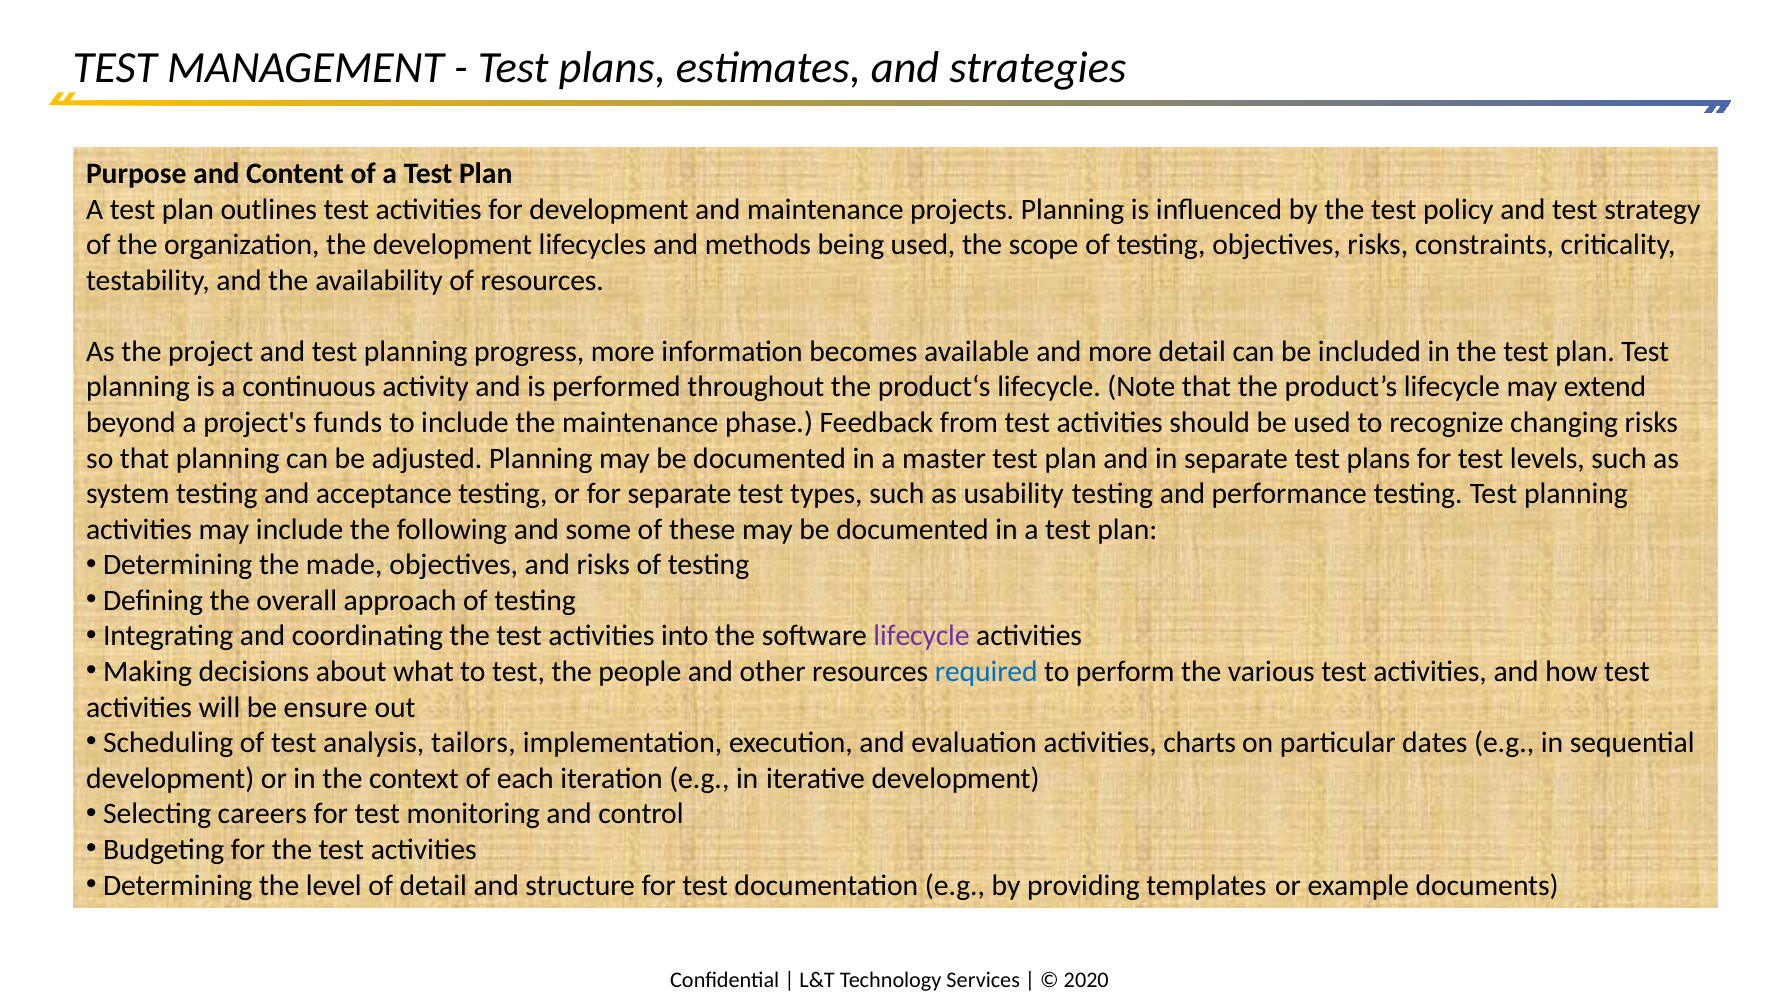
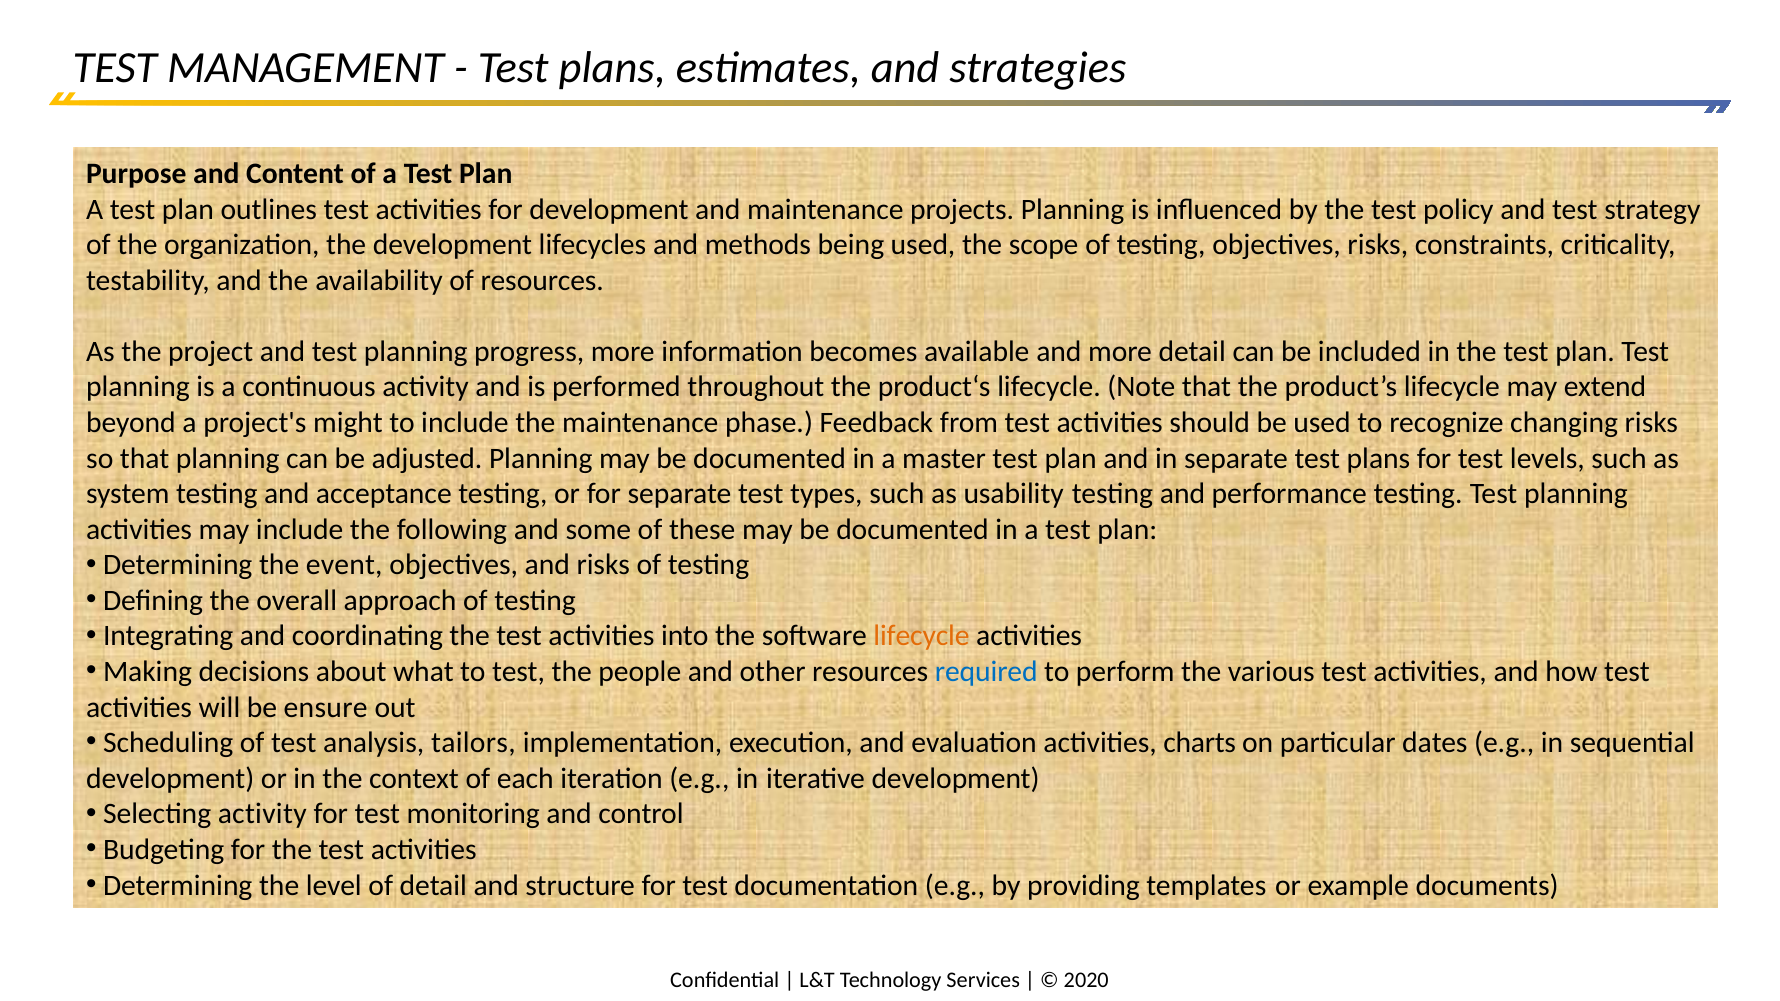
funds: funds -> might (348, 423)
made: made -> event (344, 565)
lifecycle colour: purple -> orange (922, 636)
Selecting careers: careers -> activity (262, 814)
